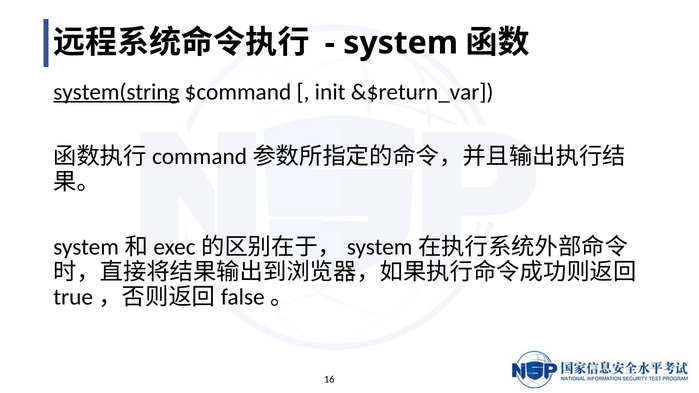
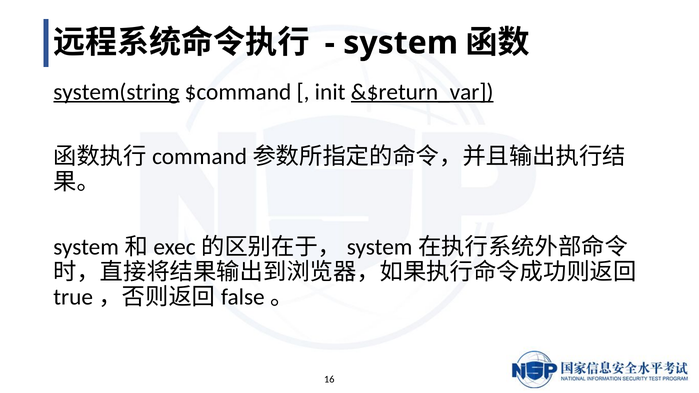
&$return_var underline: none -> present (422, 92)
